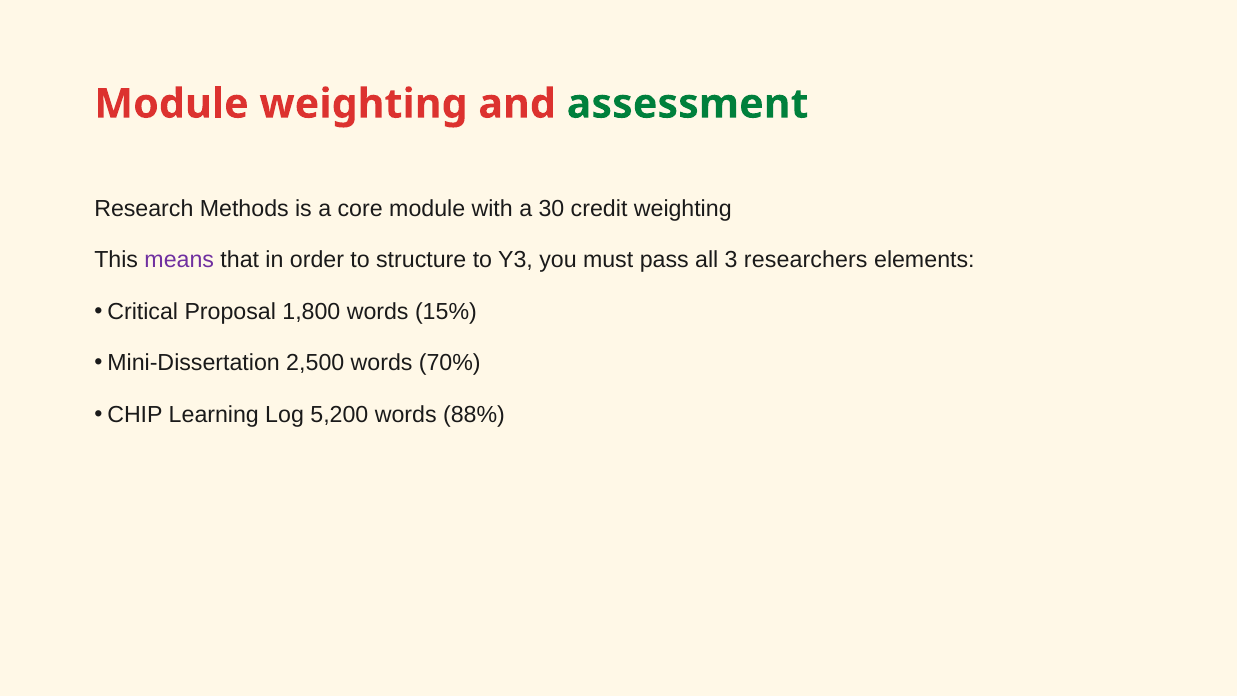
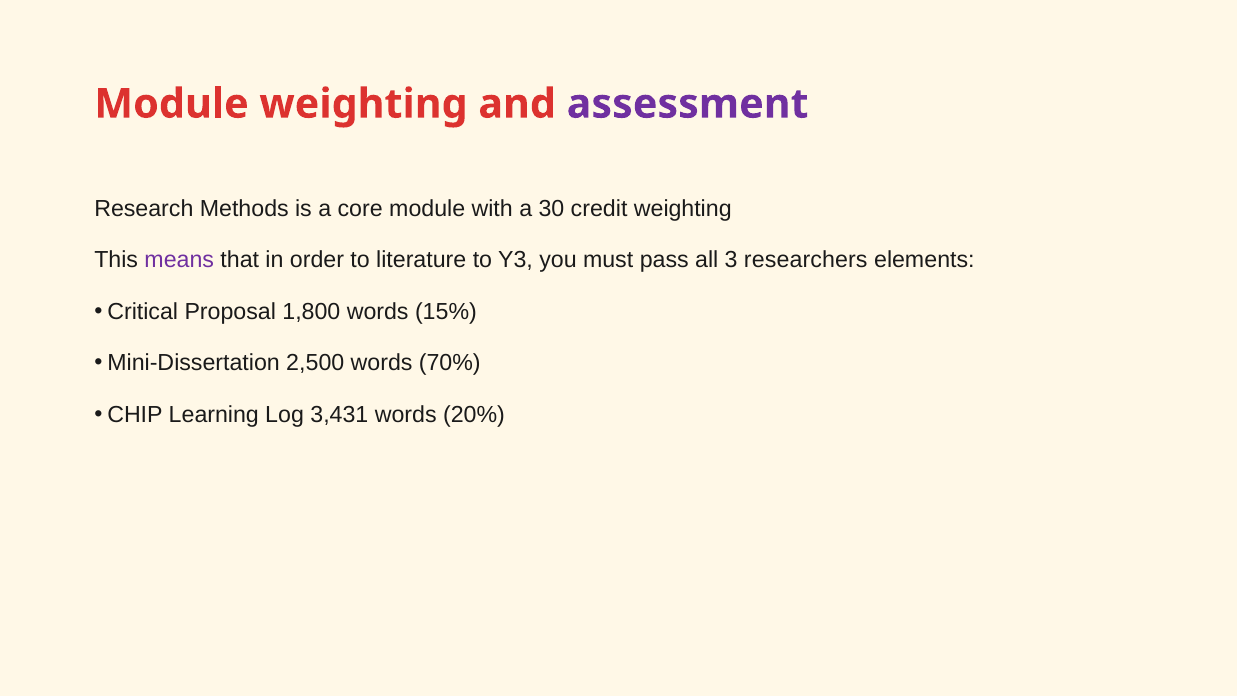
assessment colour: green -> purple (688, 104)
structure: structure -> literature (421, 260)
5,200: 5,200 -> 3,431 (339, 415)
88%: 88% -> 20% (474, 415)
